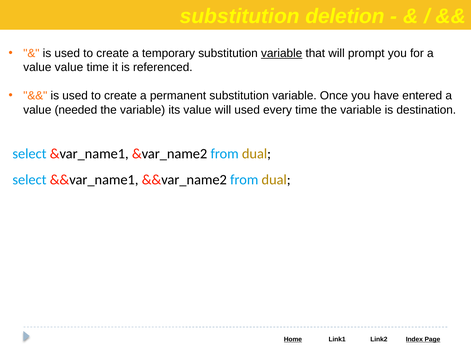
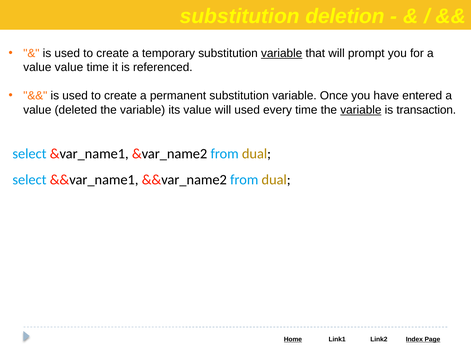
needed: needed -> deleted (76, 110)
variable underline: none -> present (361, 110)
destination: destination -> transaction (426, 110)
